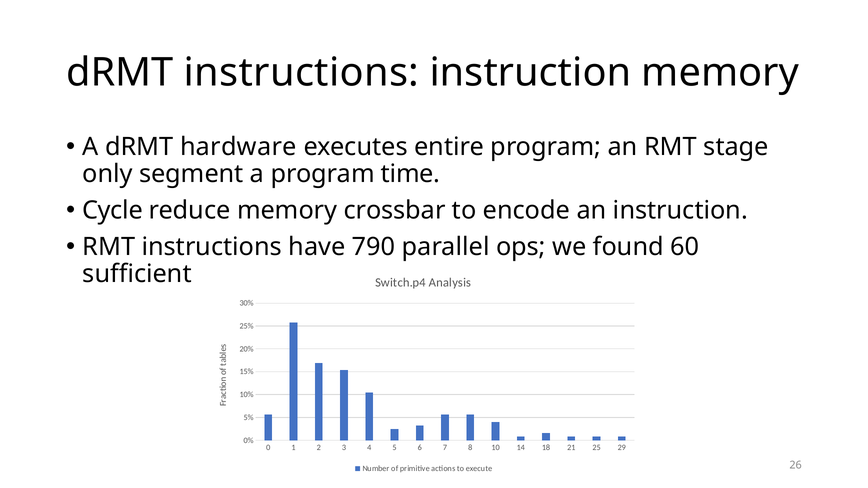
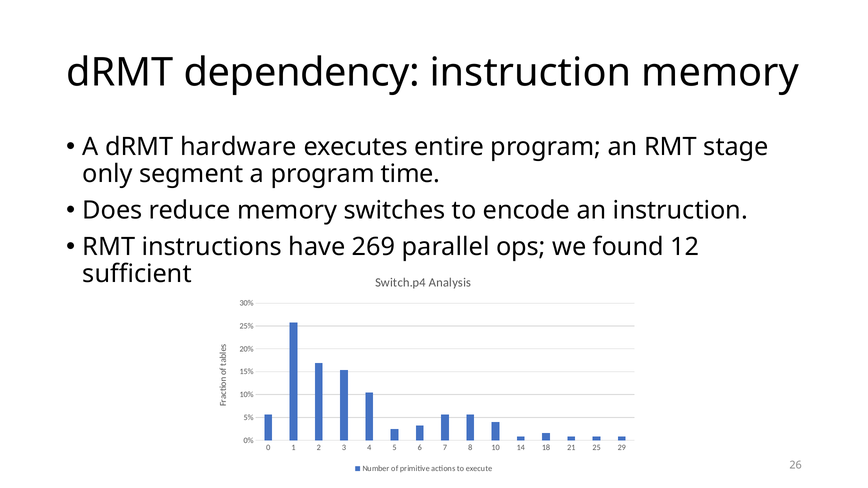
dRMT instructions: instructions -> dependency (302, 73)
Cycle: Cycle -> Does (112, 210)
crossbar: crossbar -> switches (395, 210)
790: 790 -> 269 (374, 247)
60: 60 -> 12 (685, 247)
